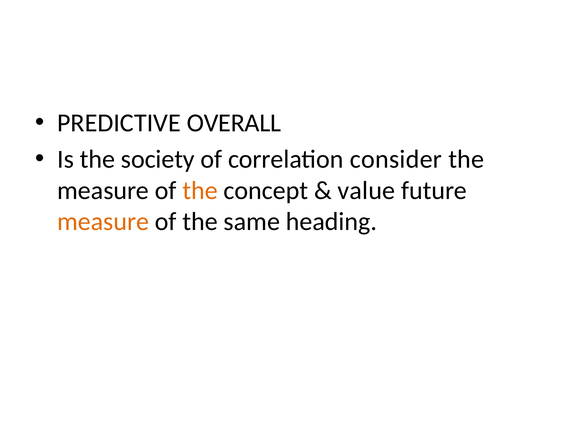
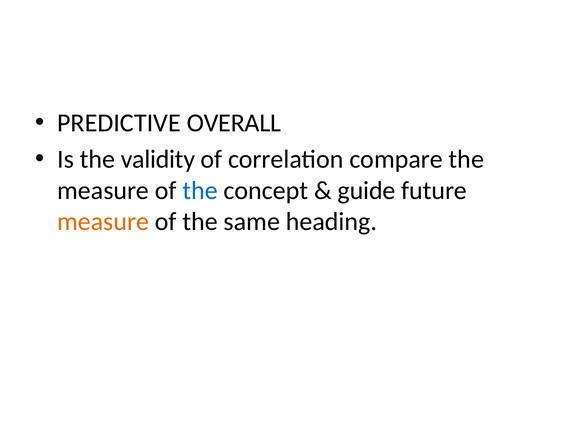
society: society -> validity (158, 159)
consider: consider -> compare (396, 159)
the colour: orange -> blue (200, 191)
value: value -> guide (367, 191)
